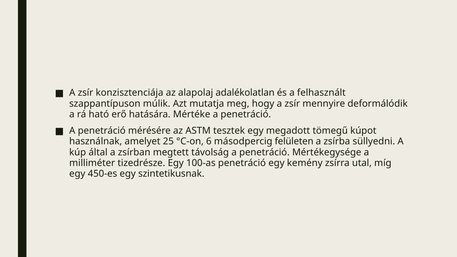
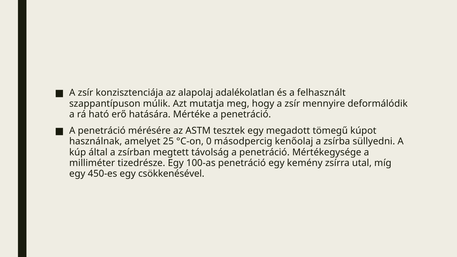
6: 6 -> 0 (209, 142)
felületen: felületen -> kenőolaj (294, 142)
szintetikusnak: szintetikusnak -> csökkenésével (171, 174)
